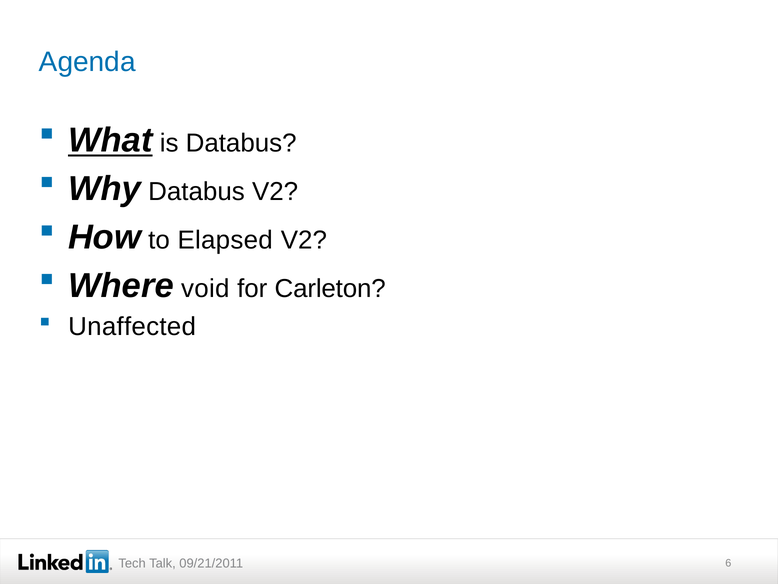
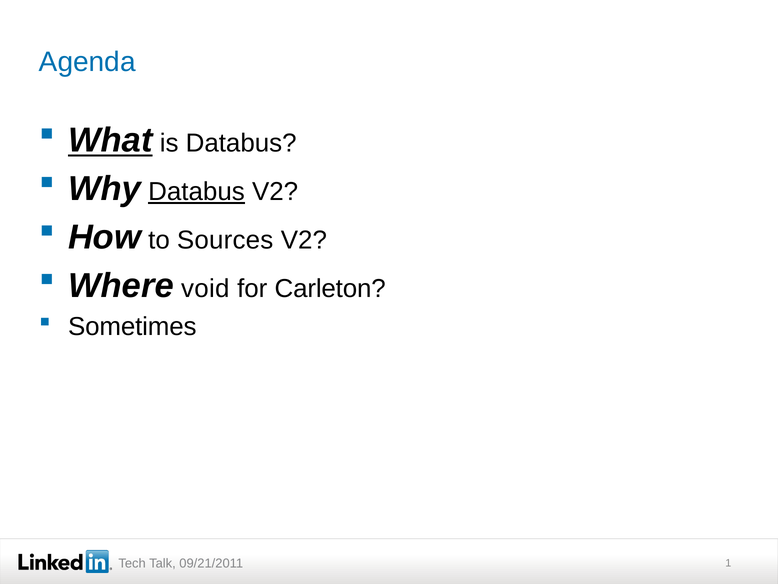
Databus underline: none -> present (196, 192)
Elapsed: Elapsed -> Sources (225, 240)
Unaffected: Unaffected -> Sometimes (132, 327)
6: 6 -> 1 (728, 563)
